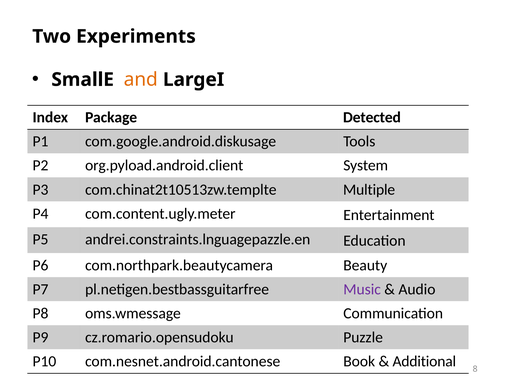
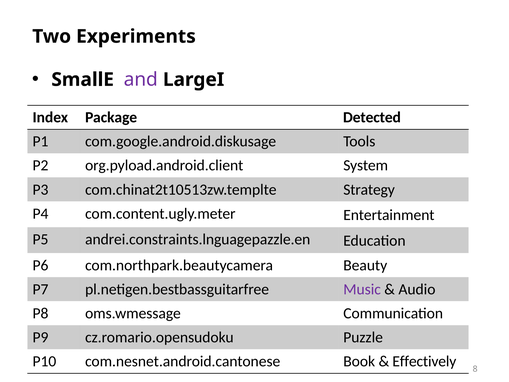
and colour: orange -> purple (141, 80)
Multiple: Multiple -> Strategy (369, 189)
Additional: Additional -> Effectively (424, 361)
